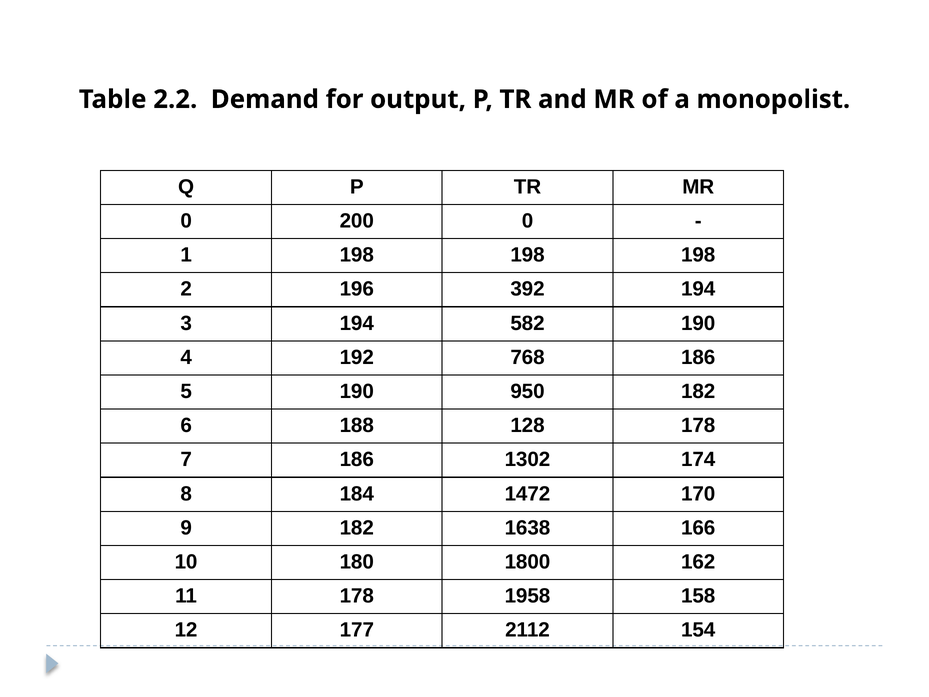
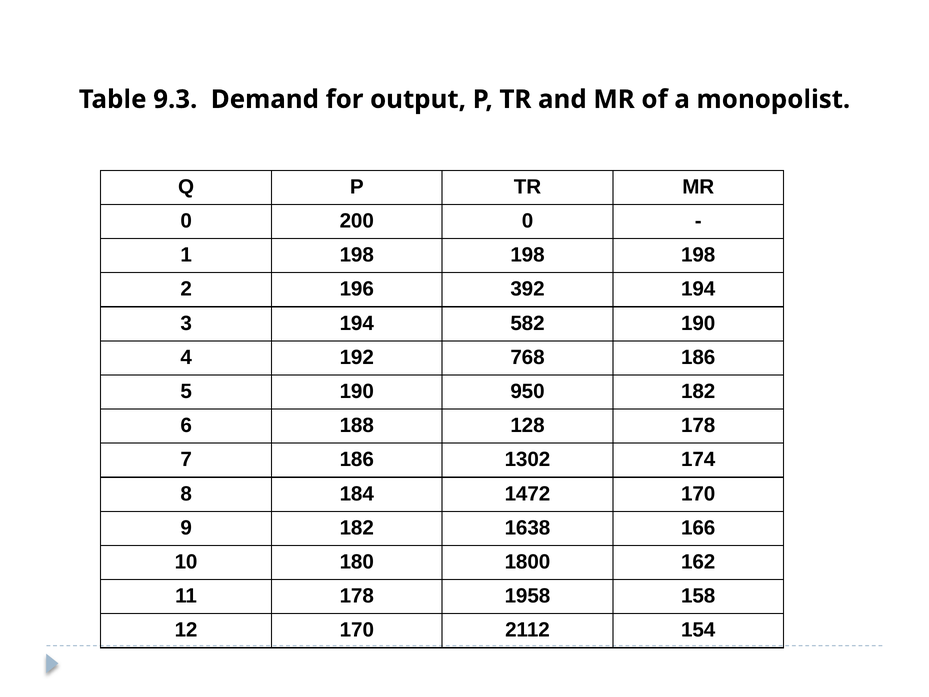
2.2: 2.2 -> 9.3 (175, 99)
12 177: 177 -> 170 (357, 630)
